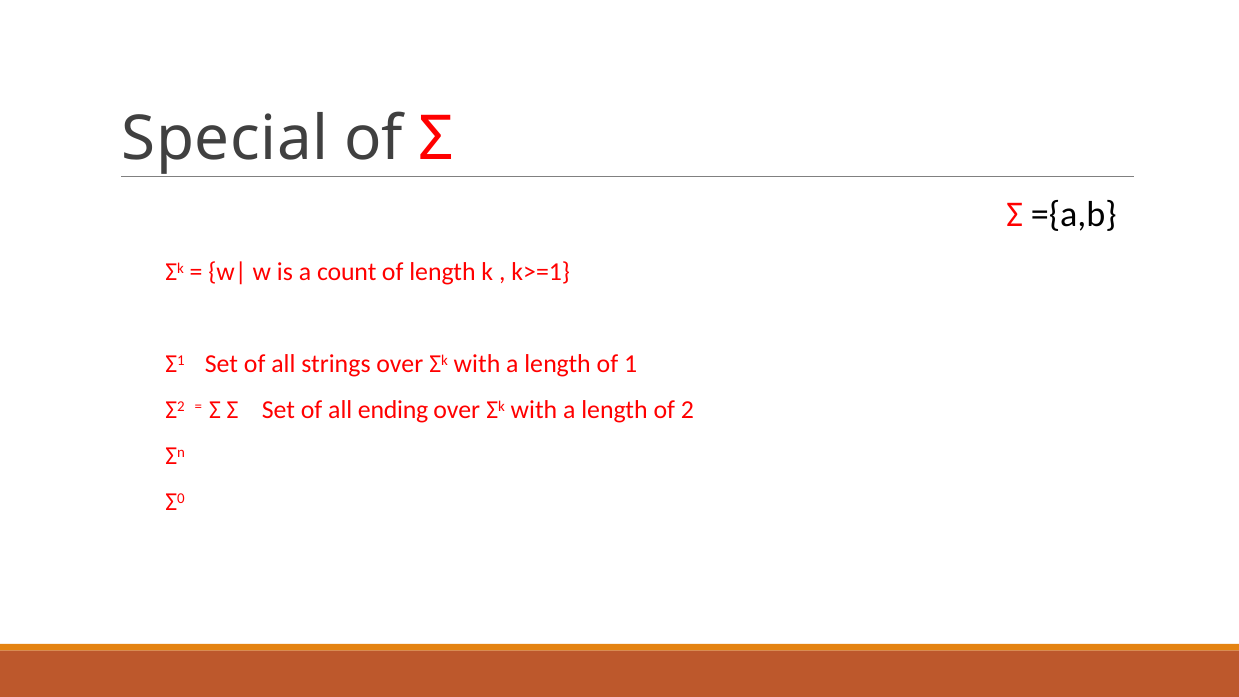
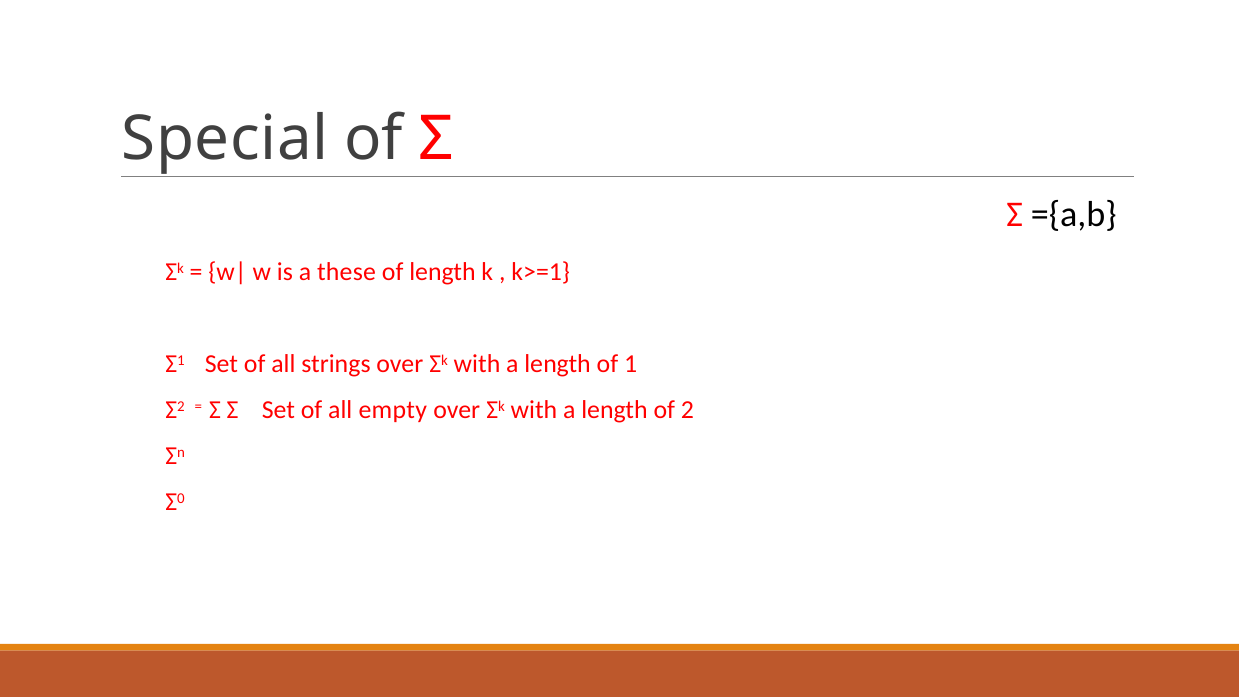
count: count -> these (346, 272)
ending: ending -> empty (393, 410)
